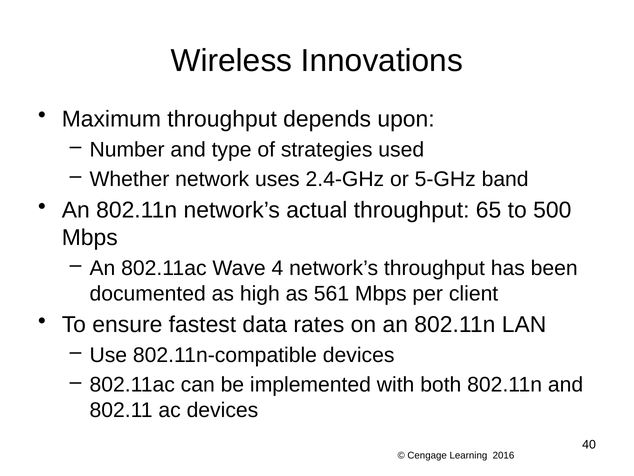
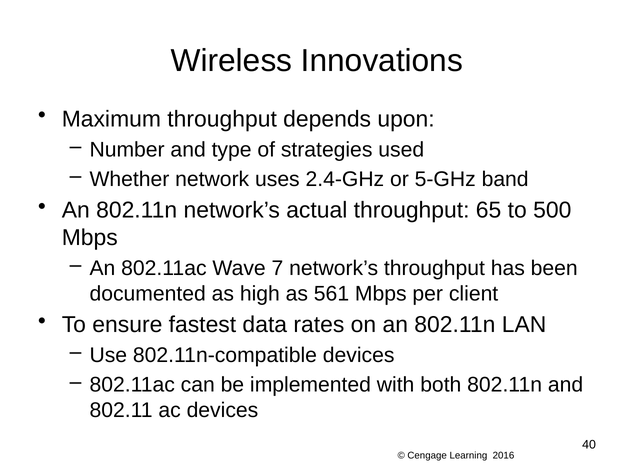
4: 4 -> 7 (277, 268)
